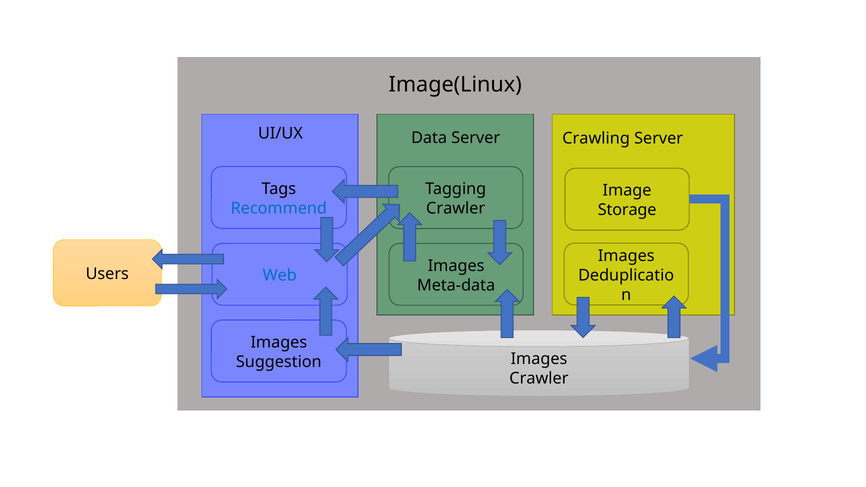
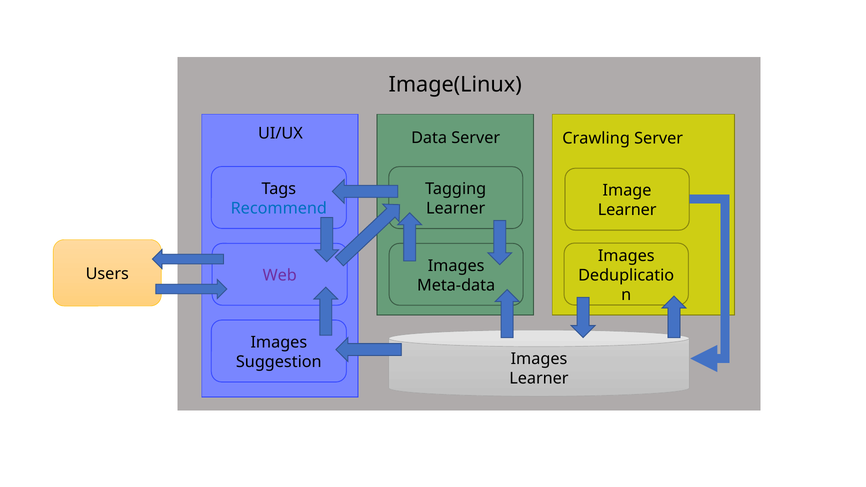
Crawler: Crawler -> Learner (456, 209)
Storage: Storage -> Learner (627, 210)
Web colour: blue -> purple (280, 275)
Crawler: Crawler -> Learner (539, 378)
